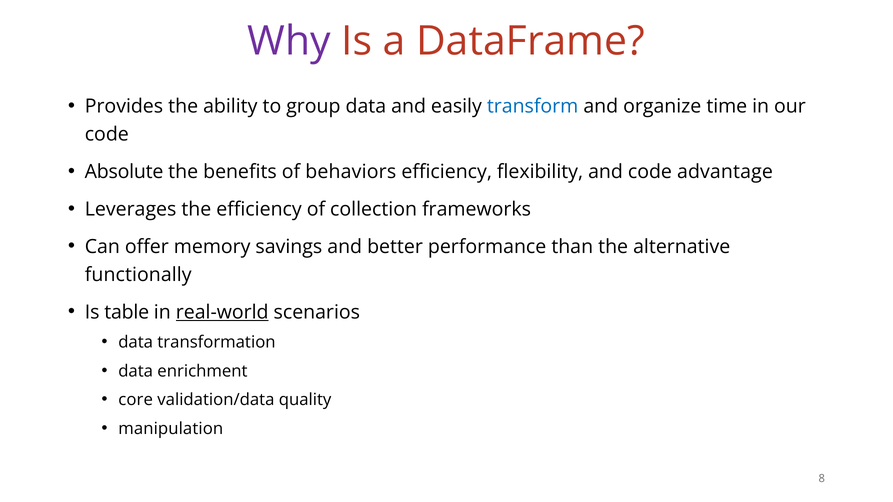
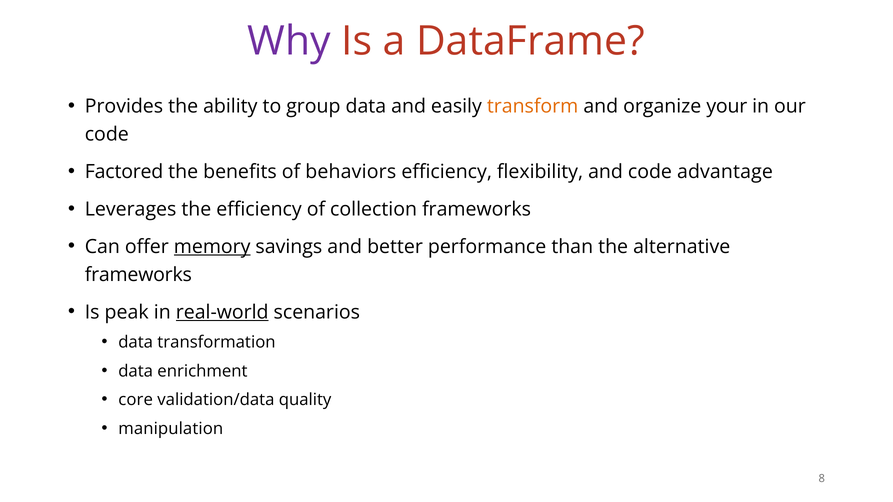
transform colour: blue -> orange (533, 106)
time: time -> your (727, 106)
Absolute: Absolute -> Factored (124, 172)
memory underline: none -> present (212, 247)
functionally: functionally -> frameworks (138, 275)
table: table -> peak (127, 312)
